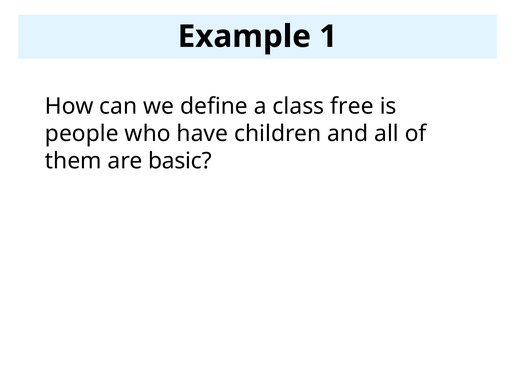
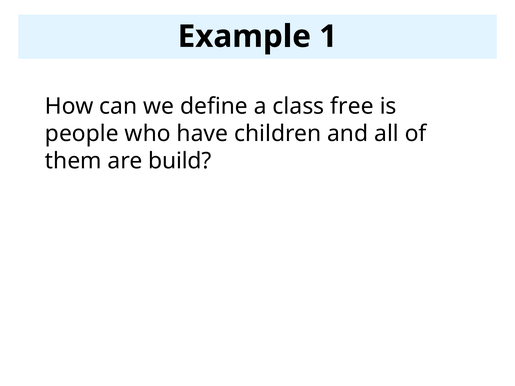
basic: basic -> build (180, 161)
